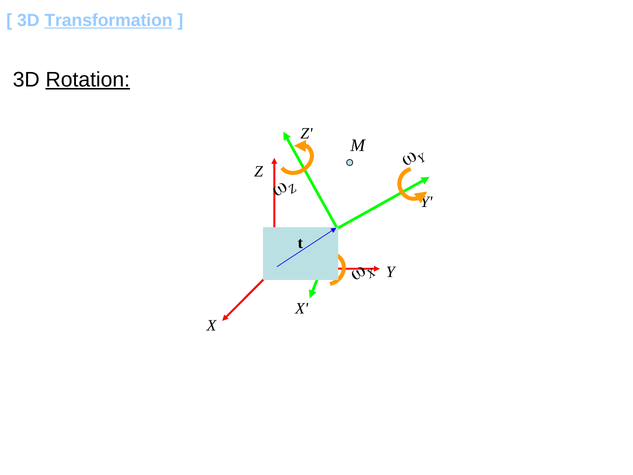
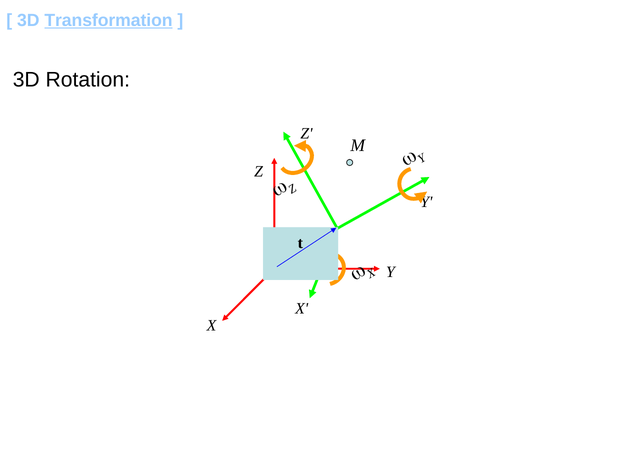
Rotation underline: present -> none (88, 80)
